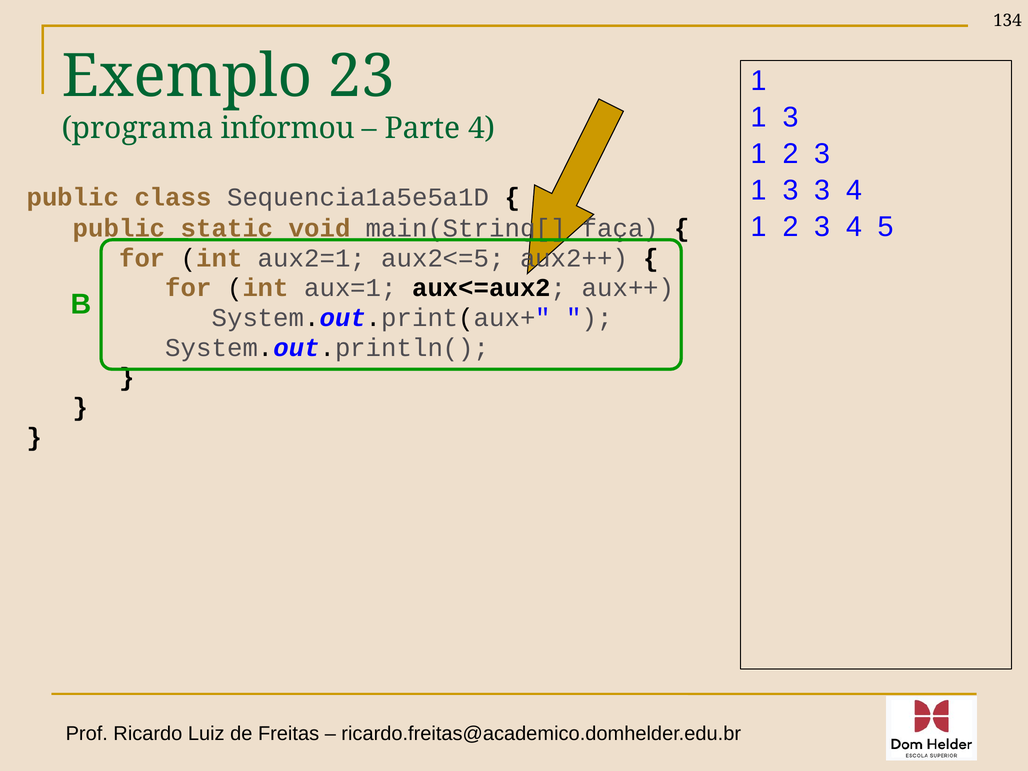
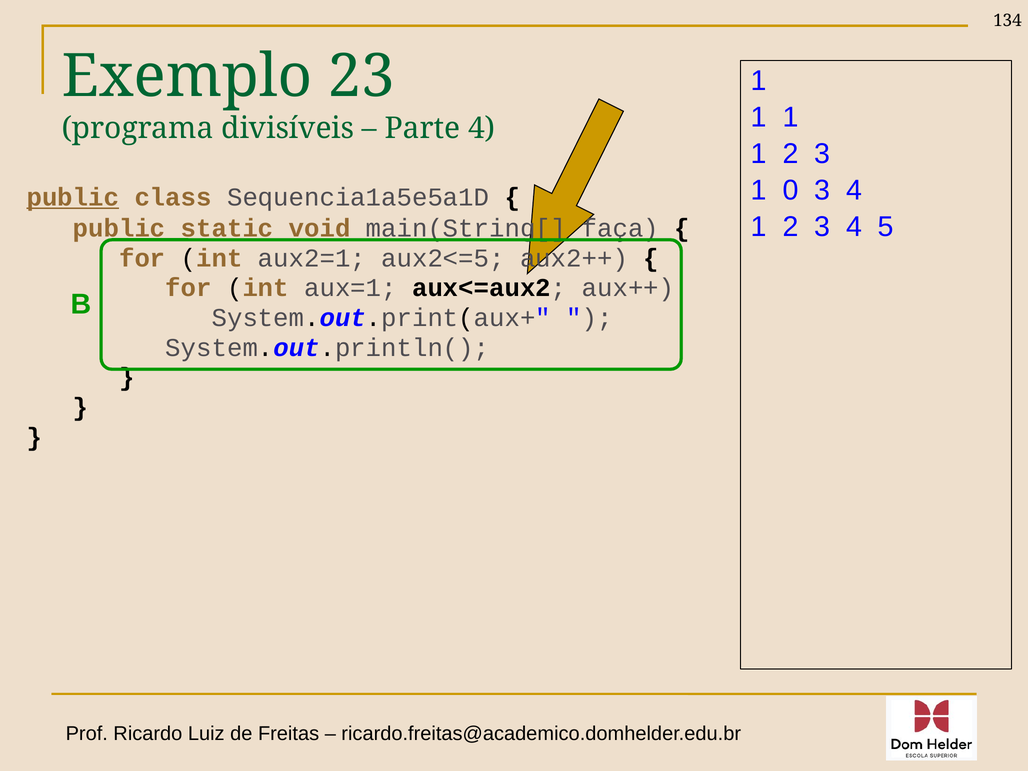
3: 3 -> 1 (791, 117)
informou: informou -> divisíveis (288, 128)
3: 3 -> 0 (791, 190)
public underline: none -> present (73, 197)
